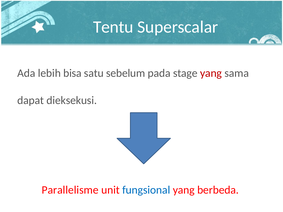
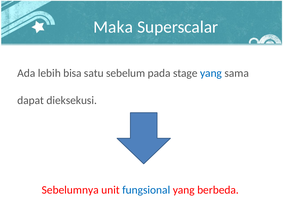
Tentu: Tentu -> Maka (113, 27)
yang colour: red -> blue (211, 73)
Parallelisme: Parallelisme -> Sebelumnya (70, 190)
